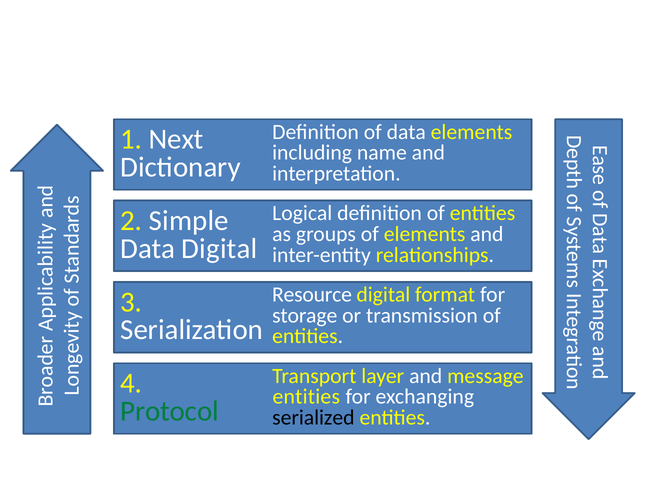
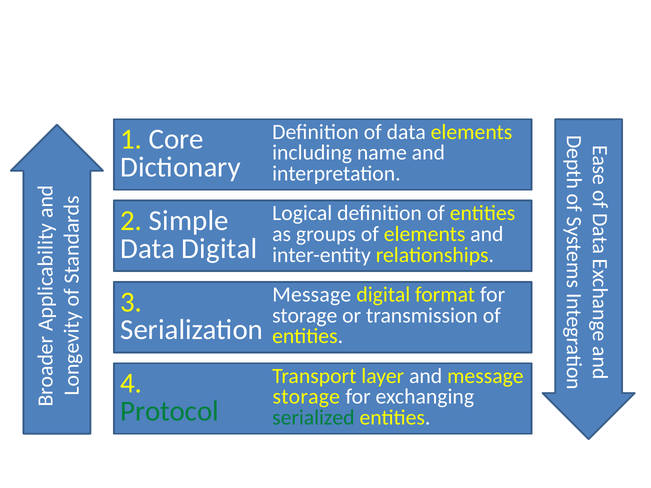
Next: Next -> Core (176, 139)
Resource: Resource -> Message (312, 295)
entities: entities -> storage (306, 397)
serialized colour: black -> green (313, 418)
